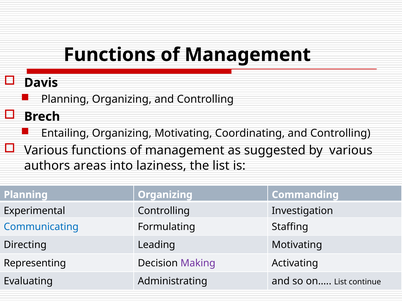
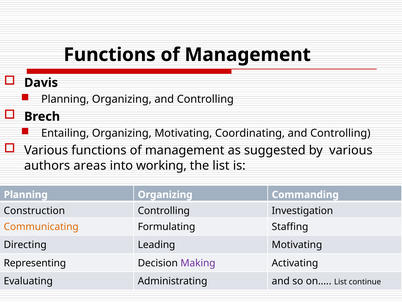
laziness: laziness -> working (161, 165)
Experimental: Experimental -> Construction (34, 210)
Communicating colour: blue -> orange (41, 227)
